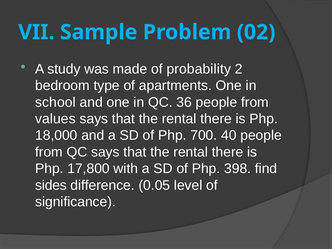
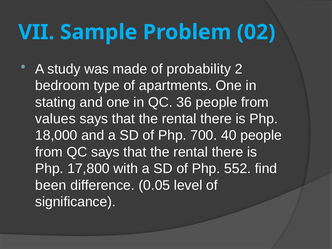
school: school -> stating (55, 102)
398: 398 -> 552 (238, 169)
sides: sides -> been (51, 185)
